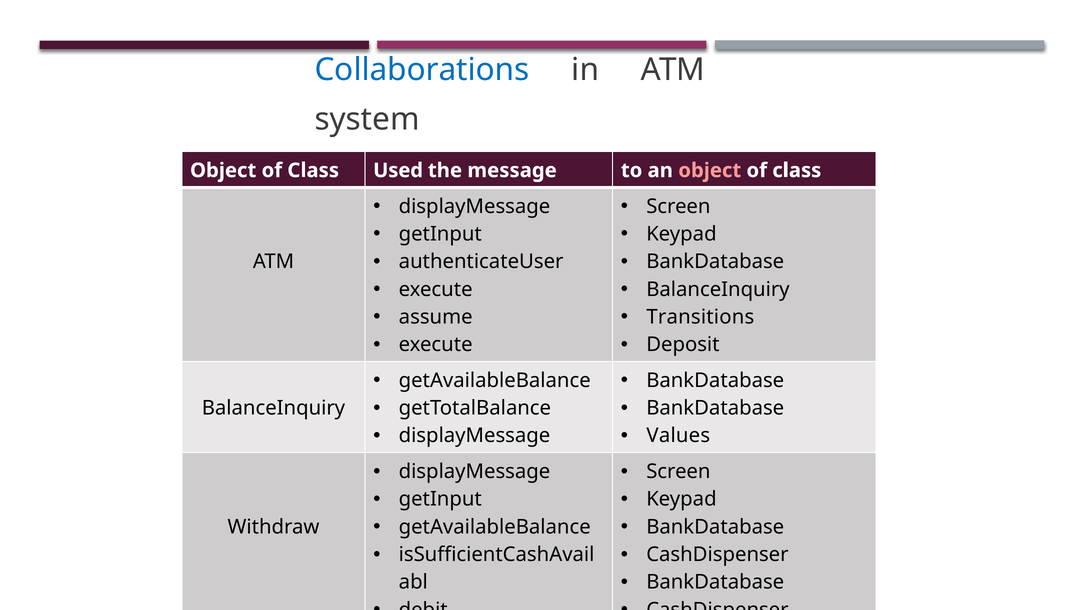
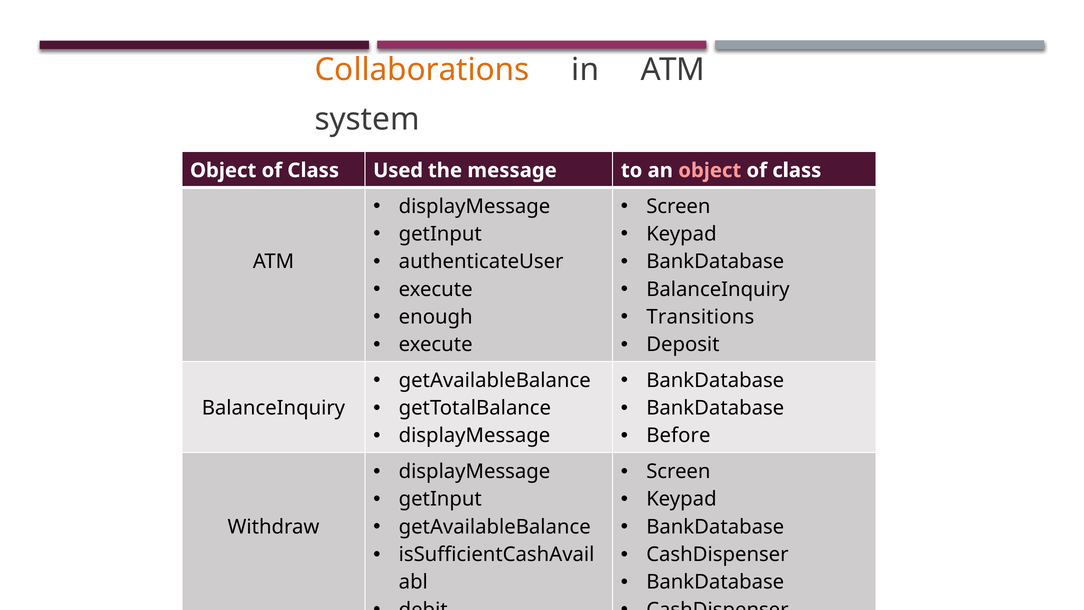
Collaborations colour: blue -> orange (422, 70)
assume: assume -> enough (436, 317)
Values: Values -> Before (678, 436)
